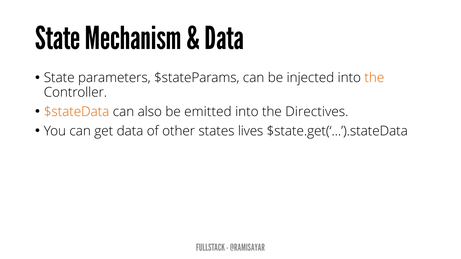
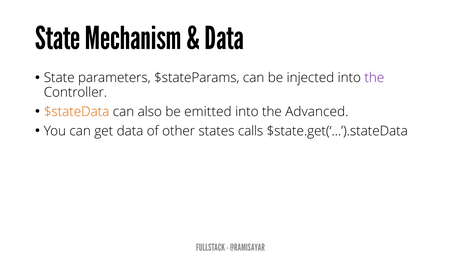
the colour: orange -> purple (374, 78)
Directives: Directives -> Advanced (317, 112)
lives: lives -> calls (251, 131)
